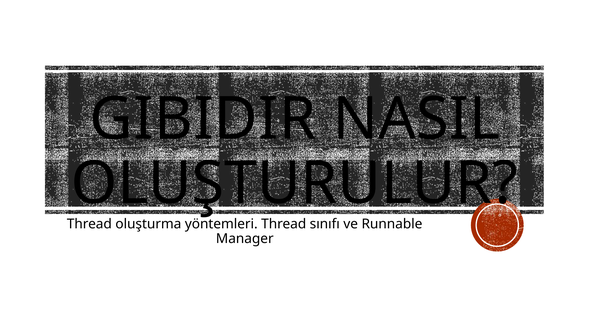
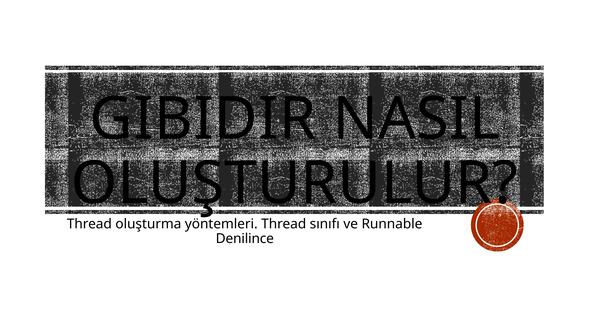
Manager: Manager -> Denilince (245, 238)
